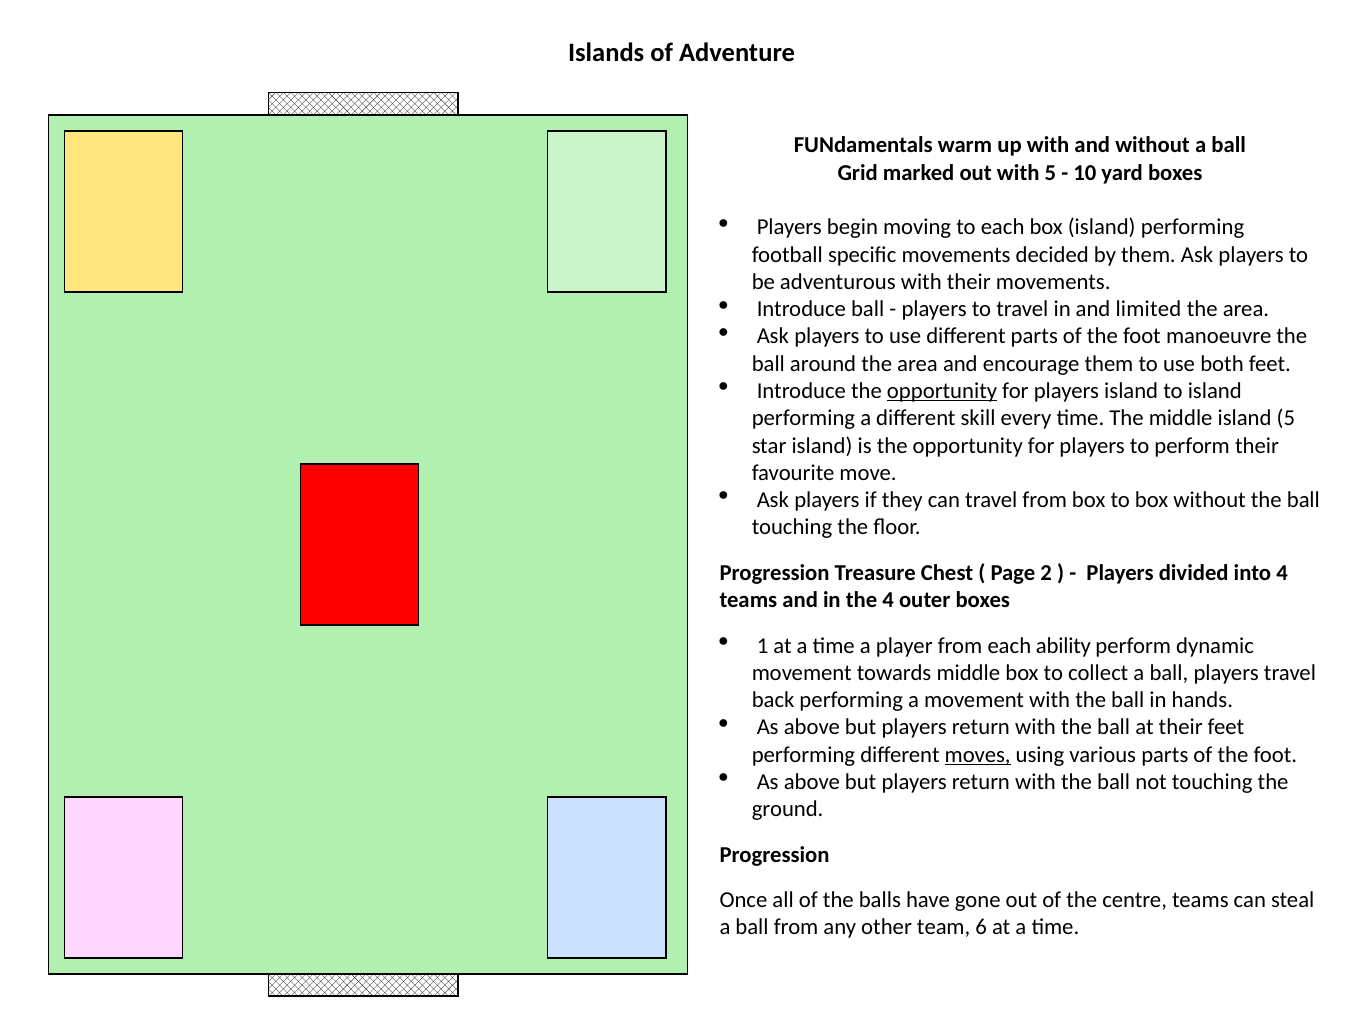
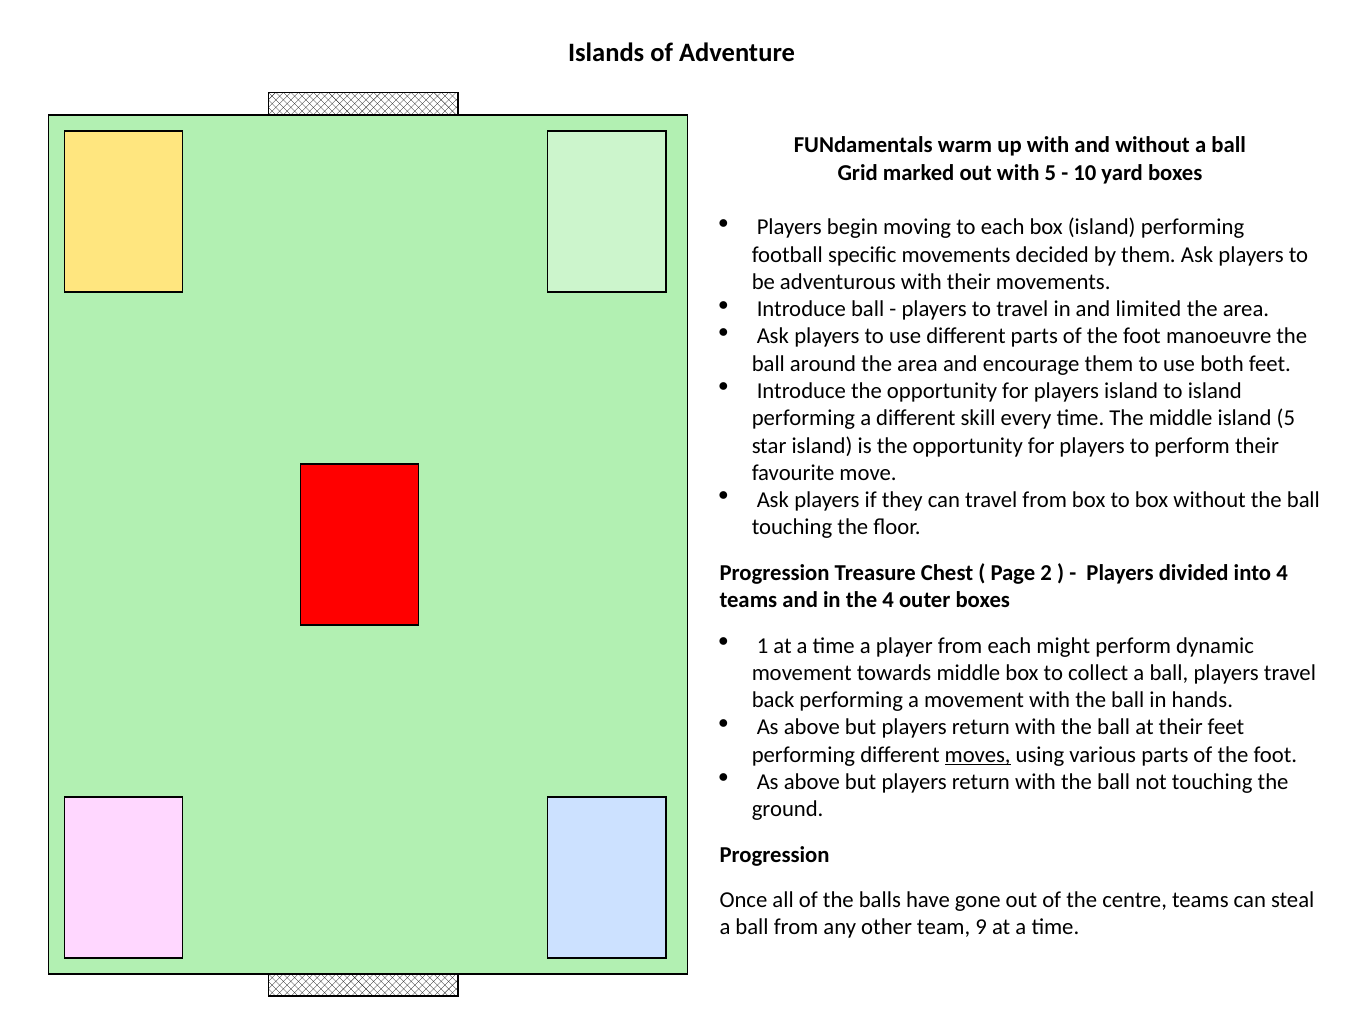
opportunity underline: present -> none (942, 391)
ability: ability -> might (1063, 646)
6: 6 -> 9 (981, 927)
